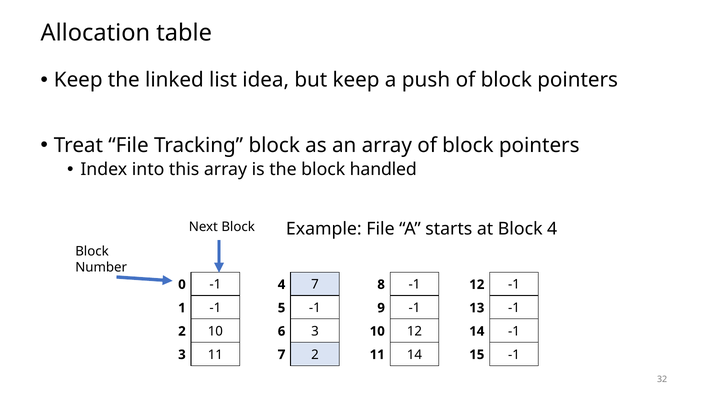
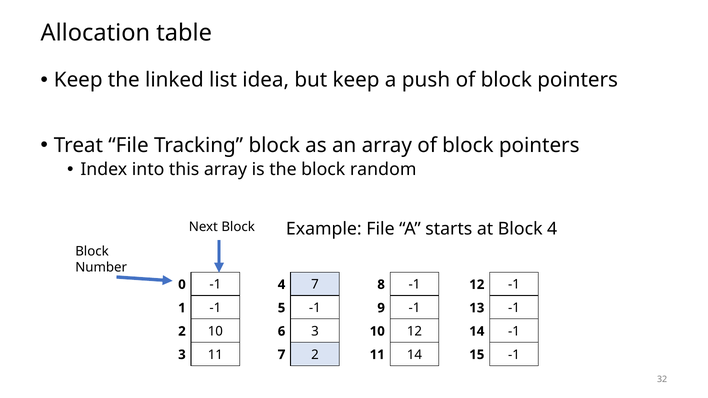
handled: handled -> random (383, 170)
